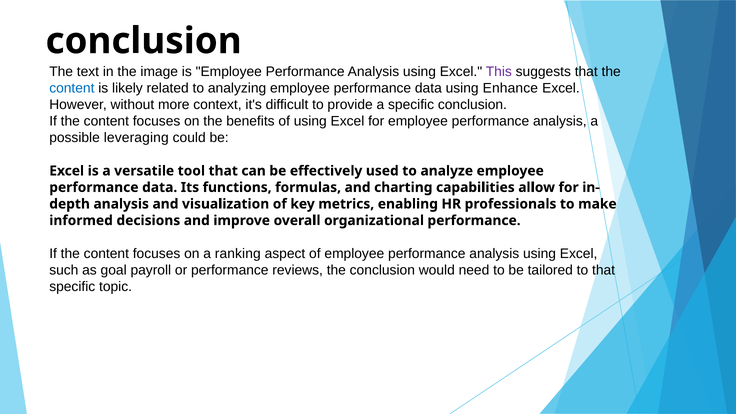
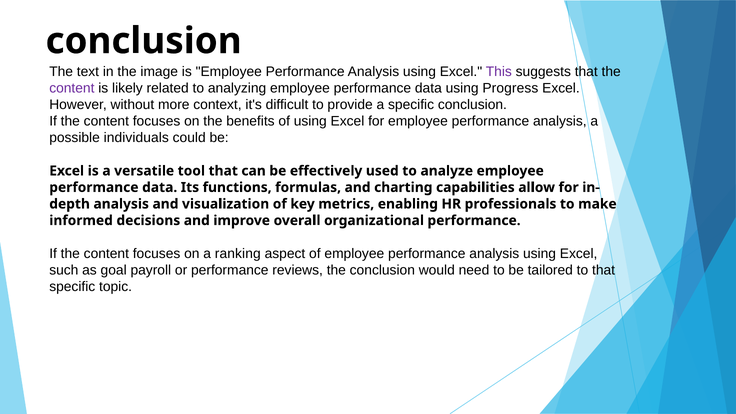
content colour: blue -> purple (72, 88)
Enhance: Enhance -> Progress (510, 88)
leveraging: leveraging -> individuals (136, 138)
